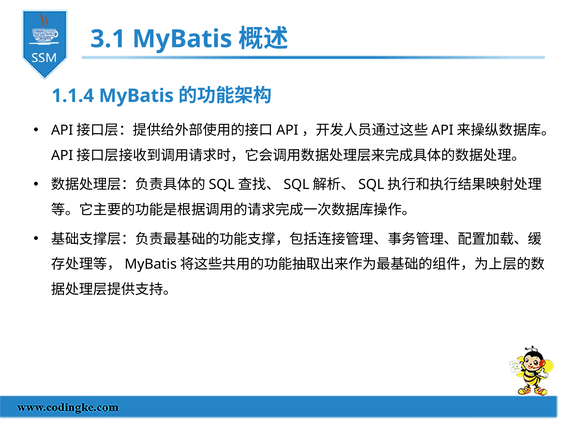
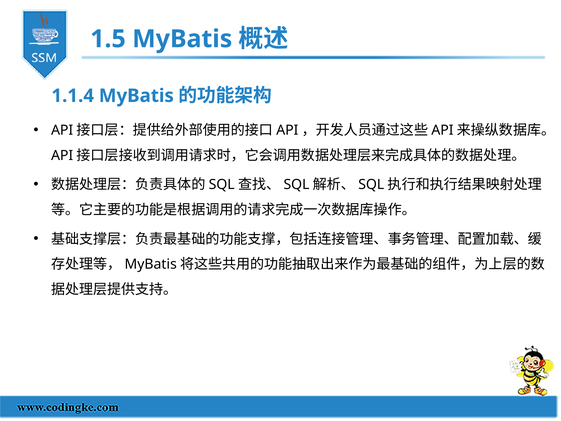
3.1: 3.1 -> 1.5 (108, 39)
